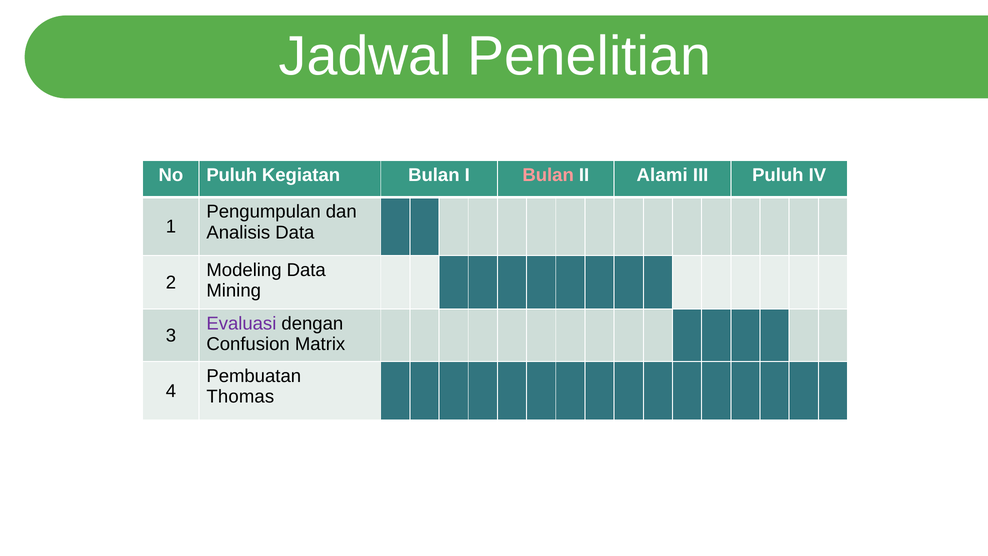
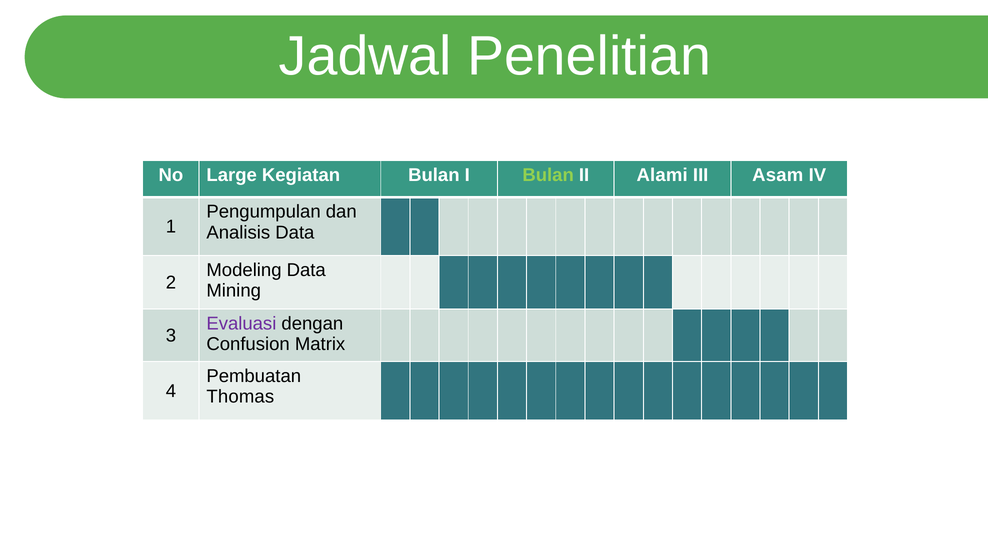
No Puluh: Puluh -> Large (232, 175)
Bulan colour: pink -> light green (548, 175)
III Puluh: Puluh -> Asam (778, 175)
